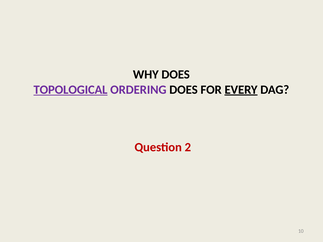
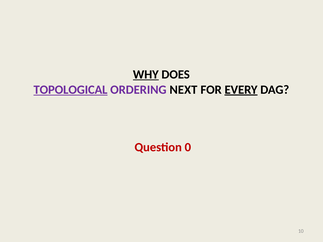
WHY underline: none -> present (146, 75)
ORDERING DOES: DOES -> NEXT (183, 90)
2: 2 -> 0 (188, 147)
